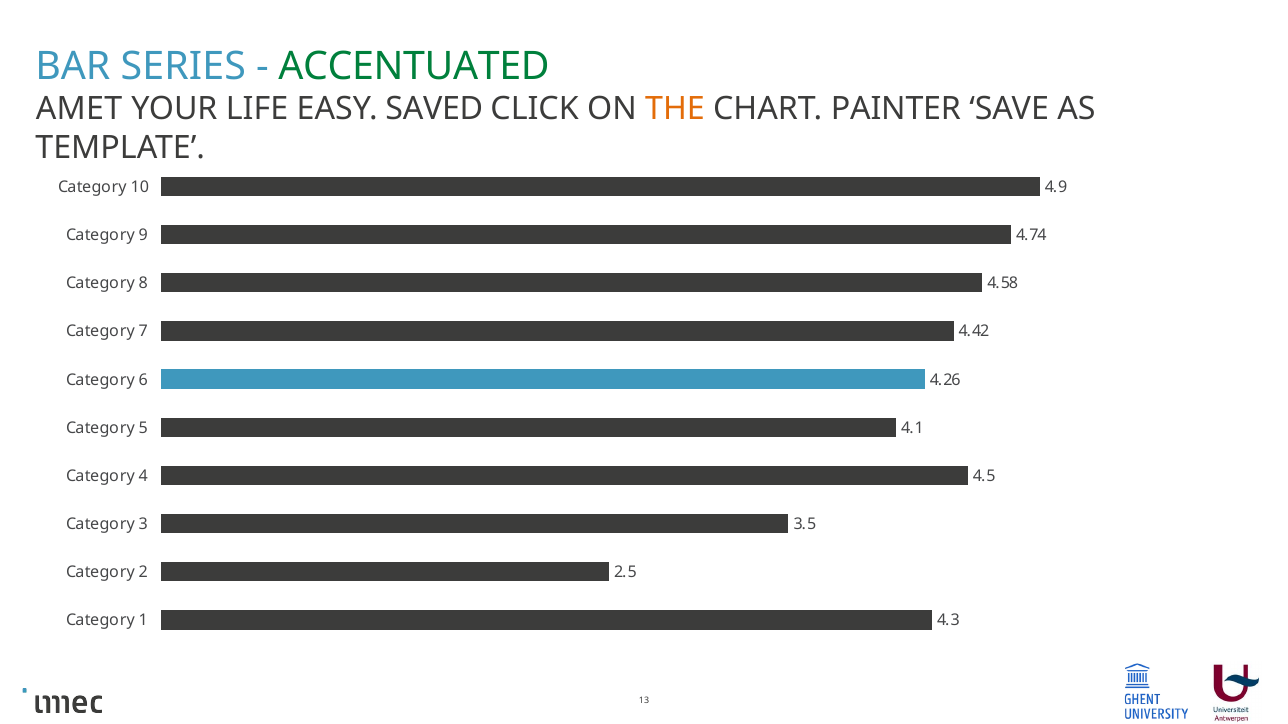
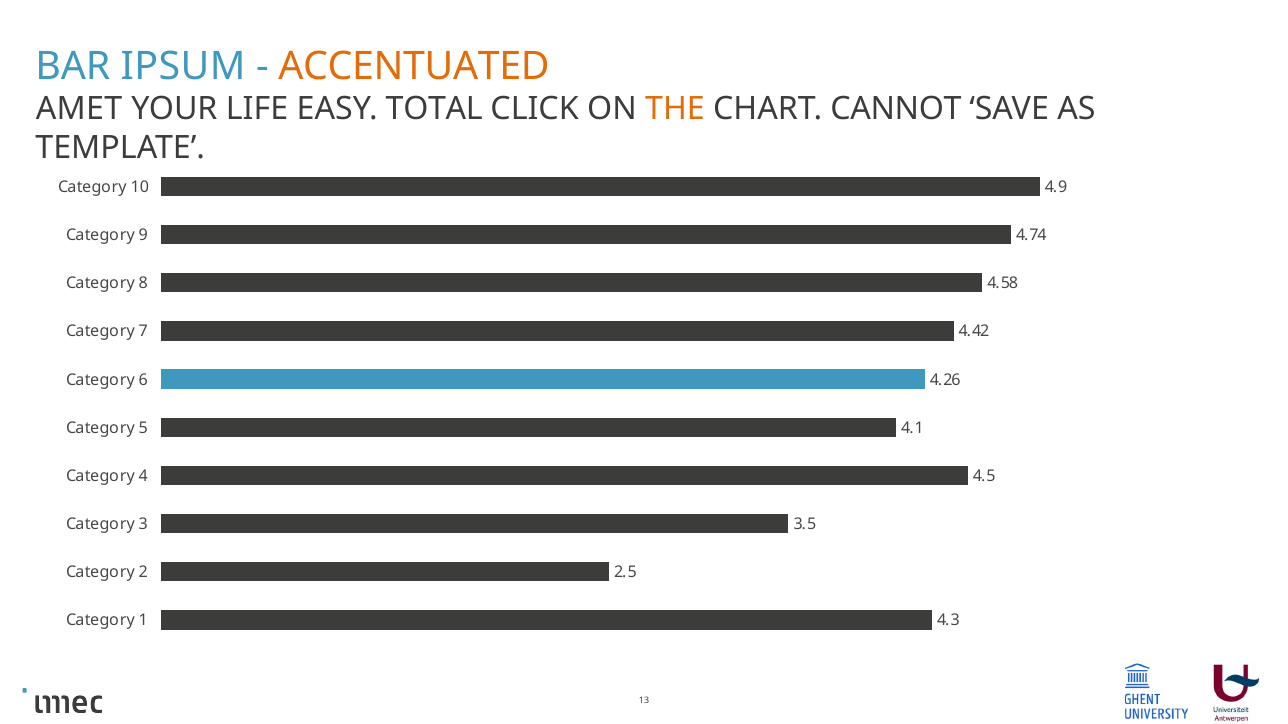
SERIES: SERIES -> IPSUM (183, 67)
ACCENTUATED colour: green -> orange (414, 67)
SAVED: SAVED -> TOTAL (434, 109)
PAINTER: PAINTER -> CANNOT (896, 109)
